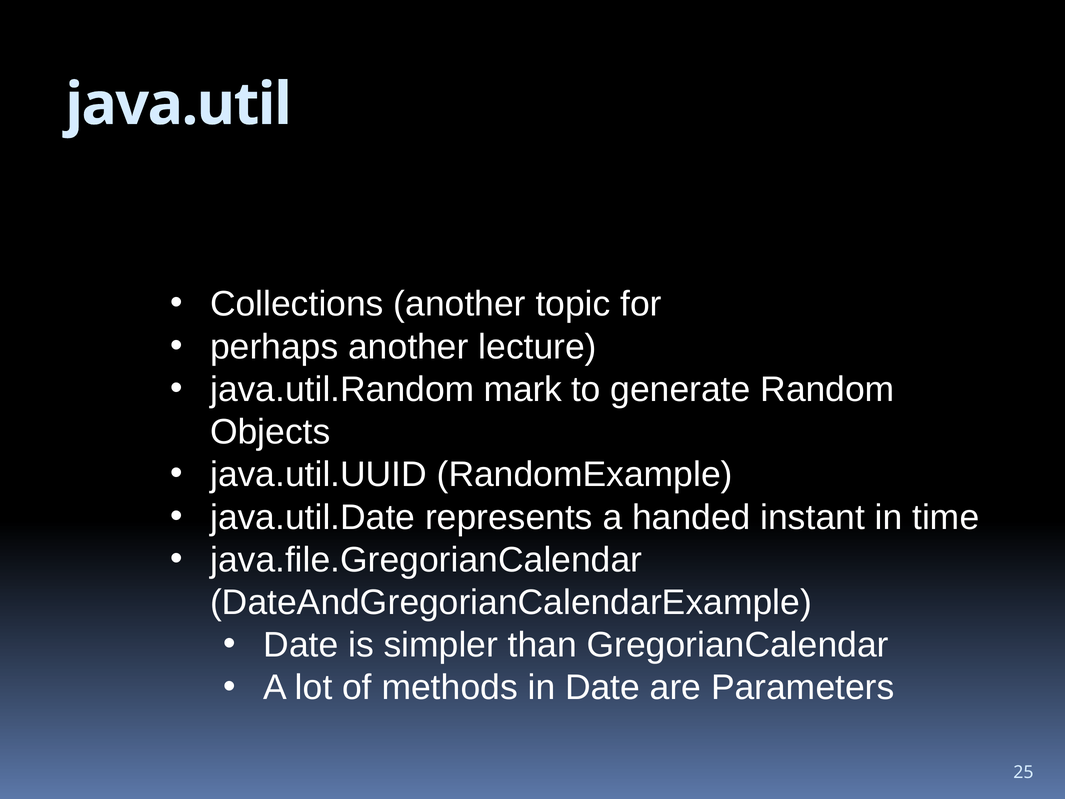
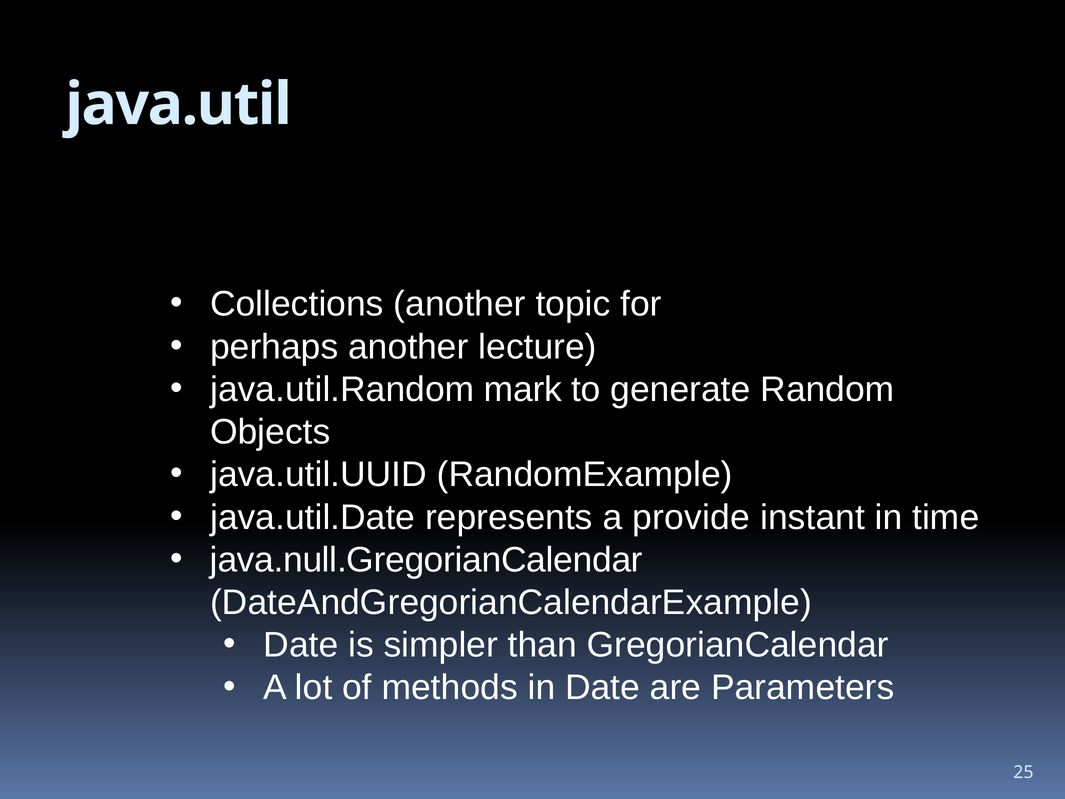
handed: handed -> provide (691, 517)
java.file.GregorianCalendar: java.file.GregorianCalendar -> java.null.GregorianCalendar (426, 560)
